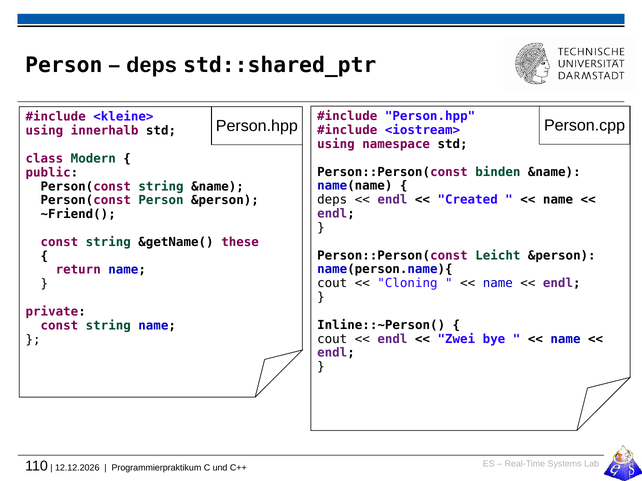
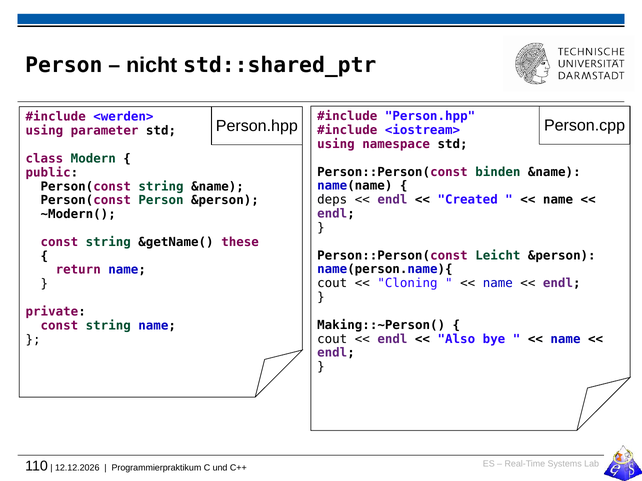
deps: deps -> nicht (152, 65)
<kleine>: <kleine> -> <werden> (123, 117)
innerhalb: innerhalb -> parameter (105, 131)
~Friend(: ~Friend( -> ~Modern( (78, 214)
Inline::~Person(: Inline::~Person( -> Making::~Person( (381, 325)
Zwei: Zwei -> Also (456, 339)
